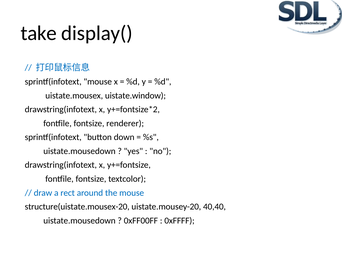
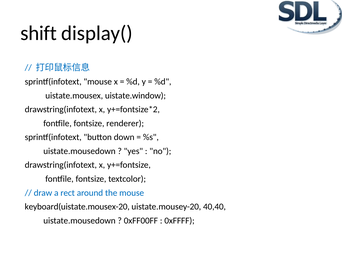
take: take -> shift (39, 33)
structure(uistate.mousex-20: structure(uistate.mousex-20 -> keyboard(uistate.mousex-20 (77, 206)
